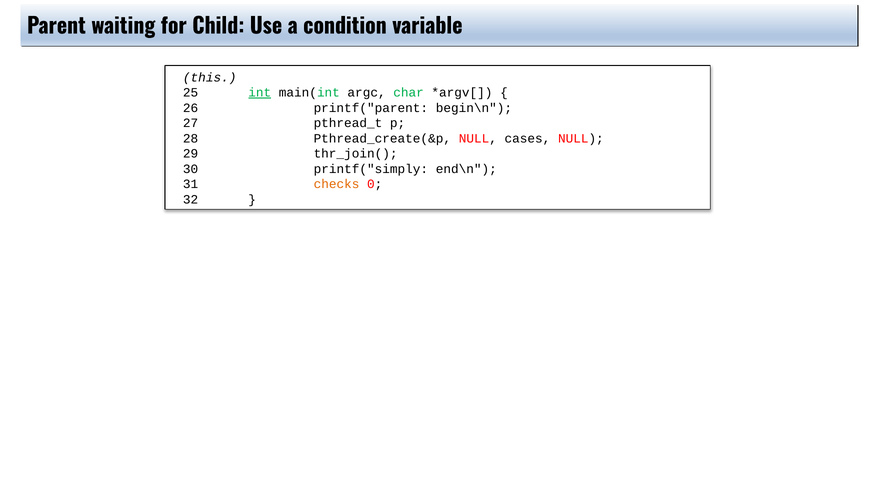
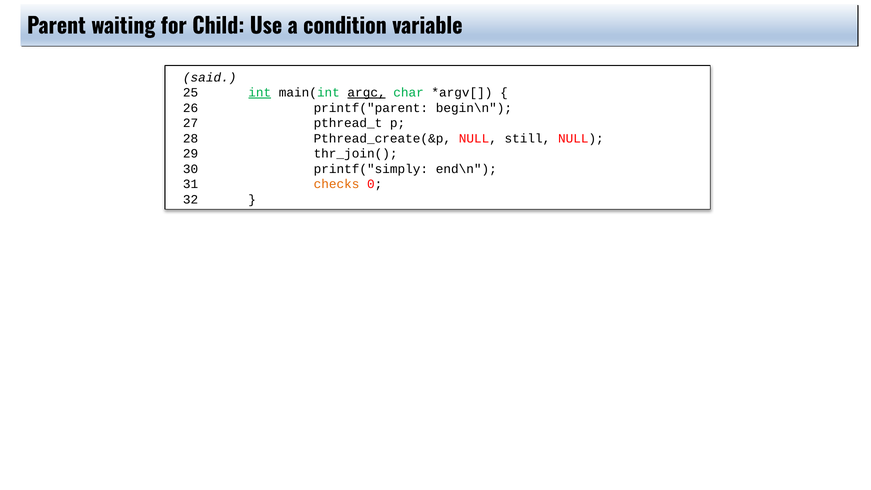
this: this -> said (210, 77)
argc underline: none -> present (367, 93)
cases: cases -> still (527, 138)
